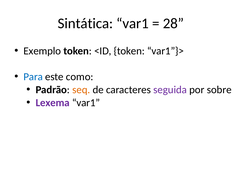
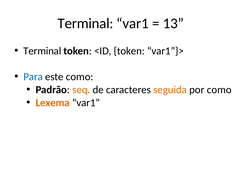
Sintática: Sintática -> Terminal (85, 23)
28: 28 -> 13 (173, 23)
Exemplo: Exemplo -> Terminal (42, 51)
seguida colour: purple -> orange (170, 89)
por sobre: sobre -> como (219, 89)
Lexema colour: purple -> orange (53, 102)
